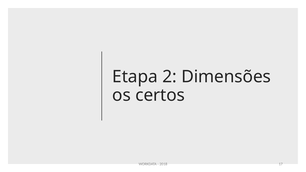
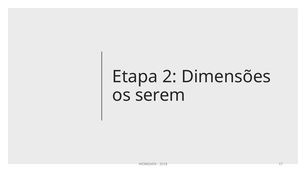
certos: certos -> serem (160, 95)
